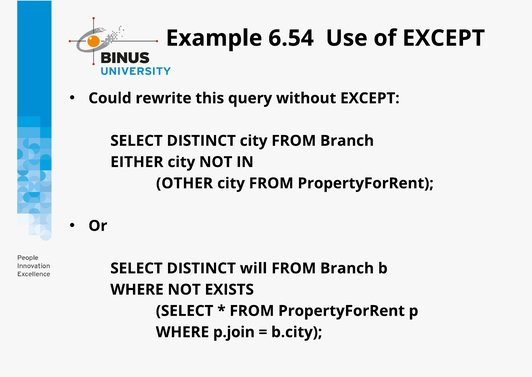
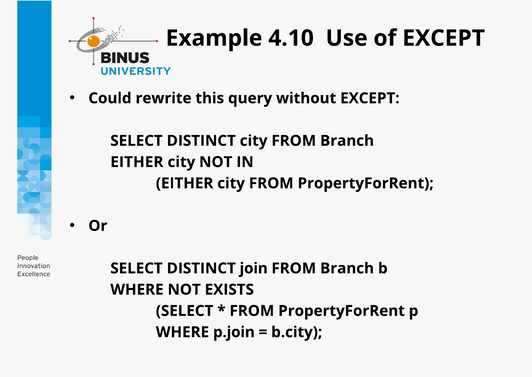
6.54: 6.54 -> 4.10 (291, 38)
OTHER: OTHER -> EITHER (185, 183)
will: will -> join (254, 268)
